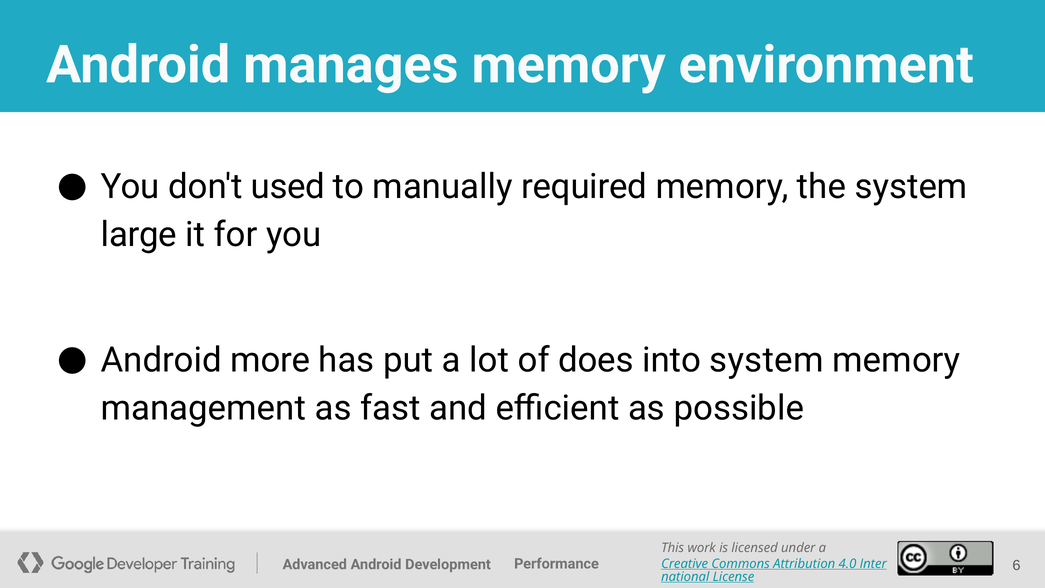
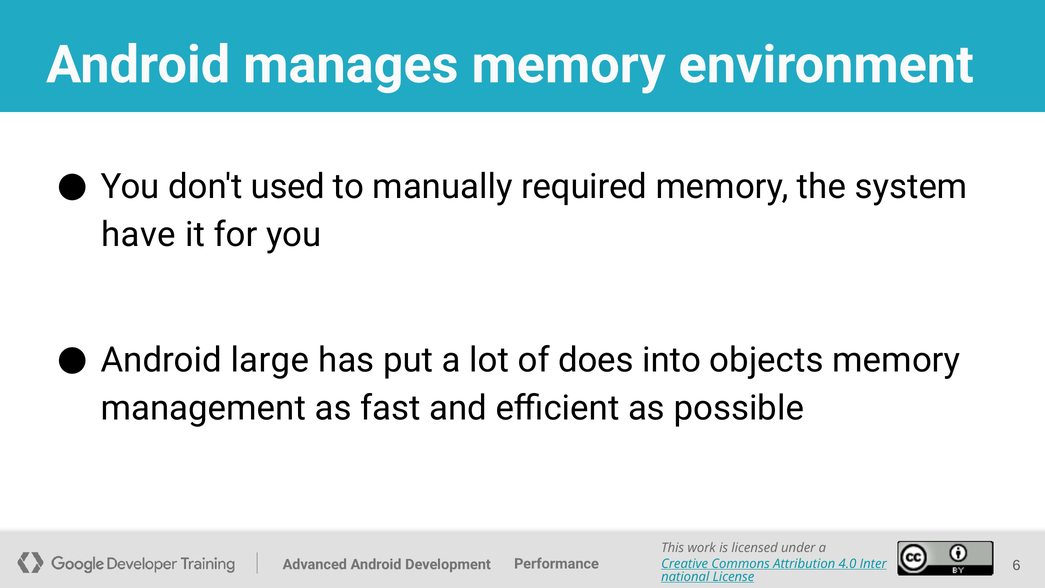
large: large -> have (139, 235)
more: more -> large (270, 360)
into system: system -> objects (767, 360)
